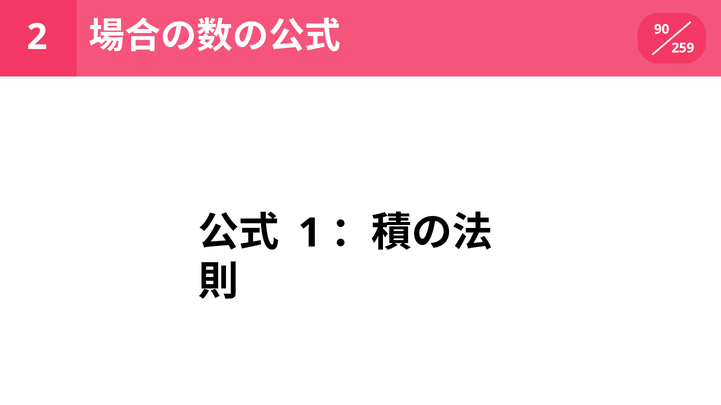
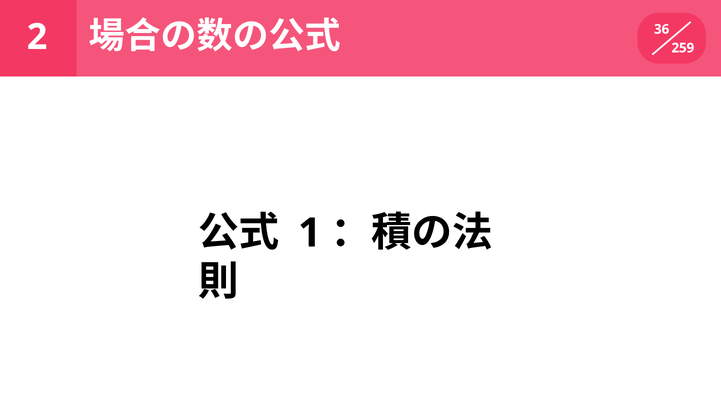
90: 90 -> 36 (662, 29)
